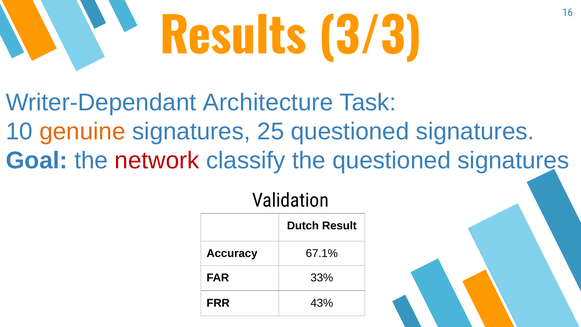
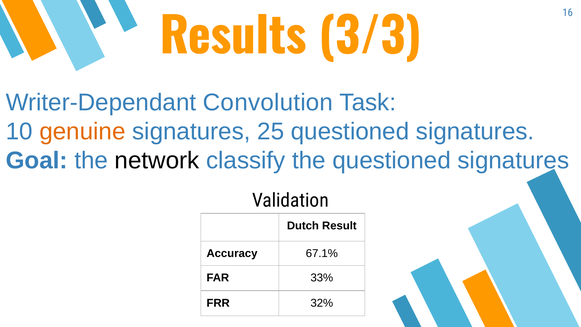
Architecture: Architecture -> Convolution (268, 102)
network colour: red -> black (157, 161)
43%: 43% -> 32% (322, 303)
